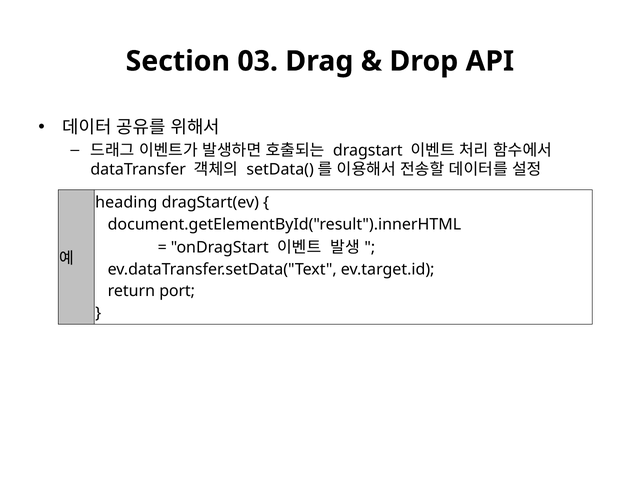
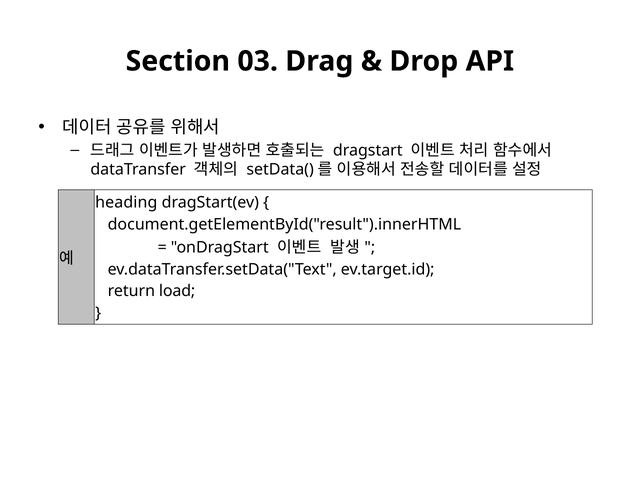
port: port -> load (177, 291)
